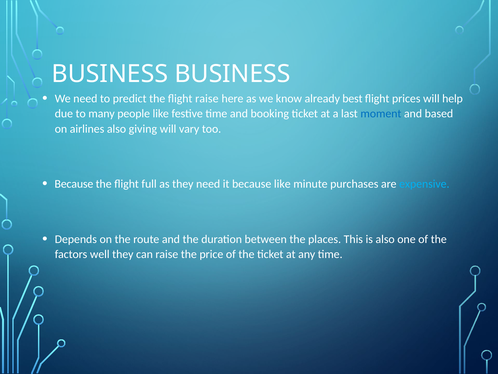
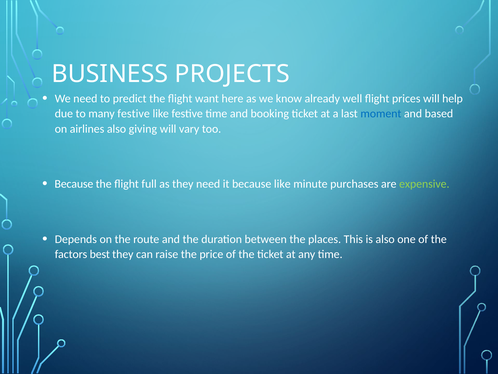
BUSINESS BUSINESS: BUSINESS -> PROJECTS (232, 74)
flight raise: raise -> want (207, 99)
best: best -> well (352, 99)
many people: people -> festive (134, 114)
expensive colour: light blue -> light green (424, 184)
well: well -> best (100, 254)
